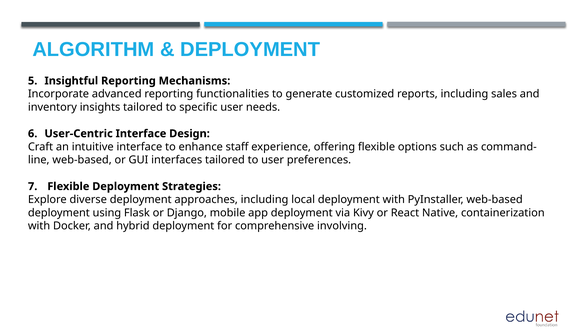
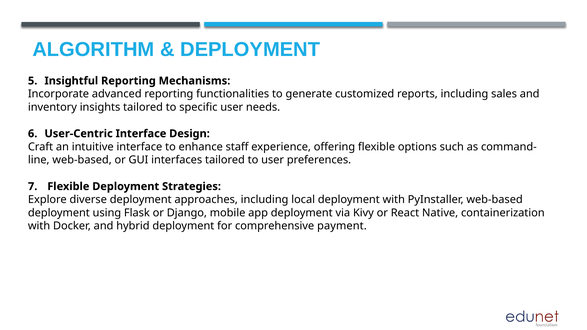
involving: involving -> payment (342, 226)
